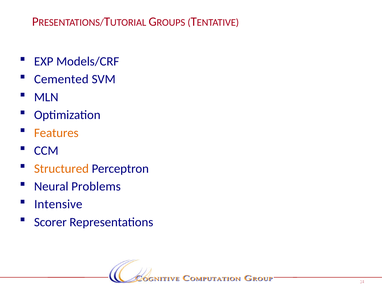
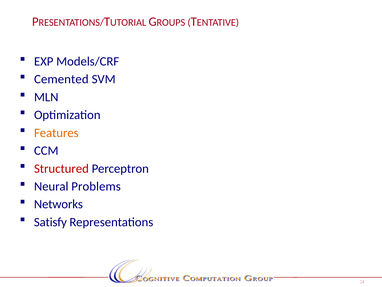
Structured colour: orange -> red (61, 168)
Intensive: Intensive -> Networks (58, 204)
Scorer: Scorer -> Satisfy (50, 222)
